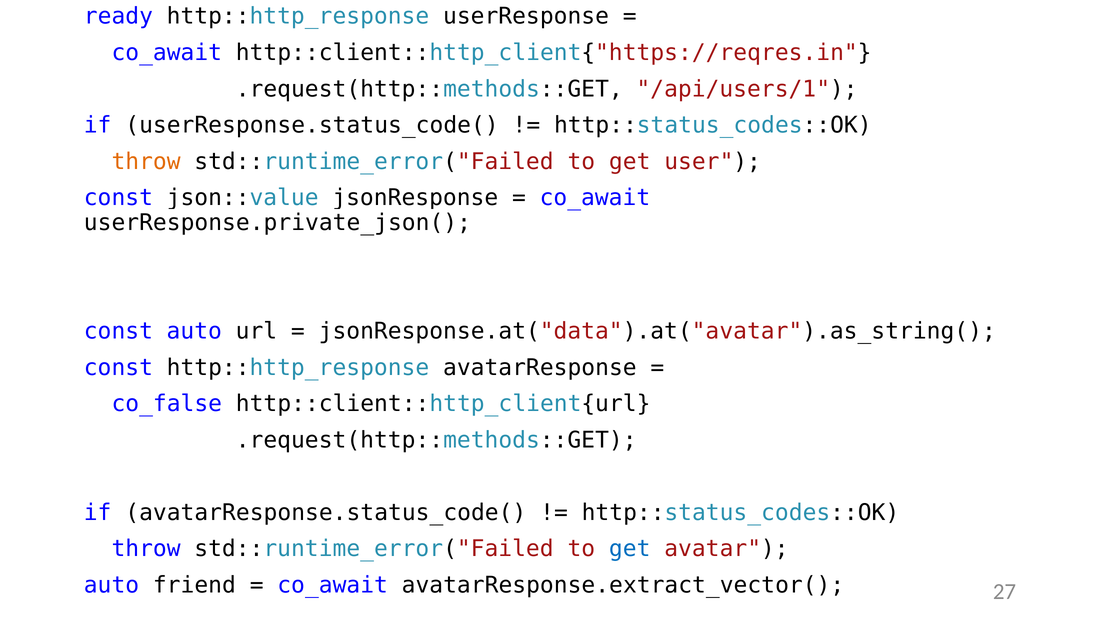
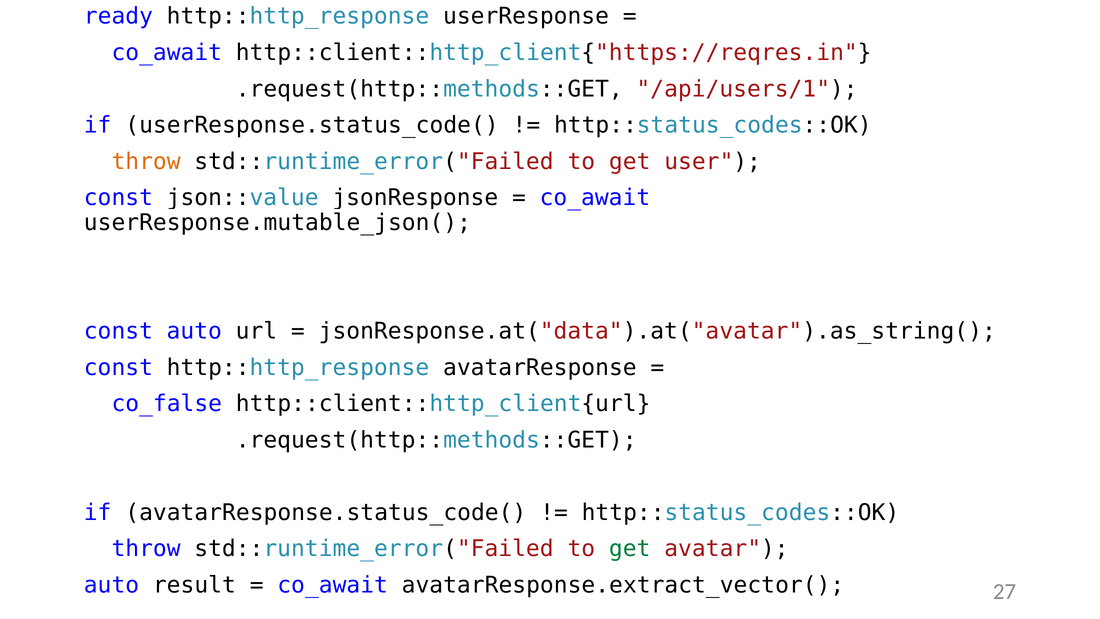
userResponse.private_json(: userResponse.private_json( -> userResponse.mutable_json( (277, 222)
get colour: blue -> green (630, 549)
friend: friend -> result (194, 585)
